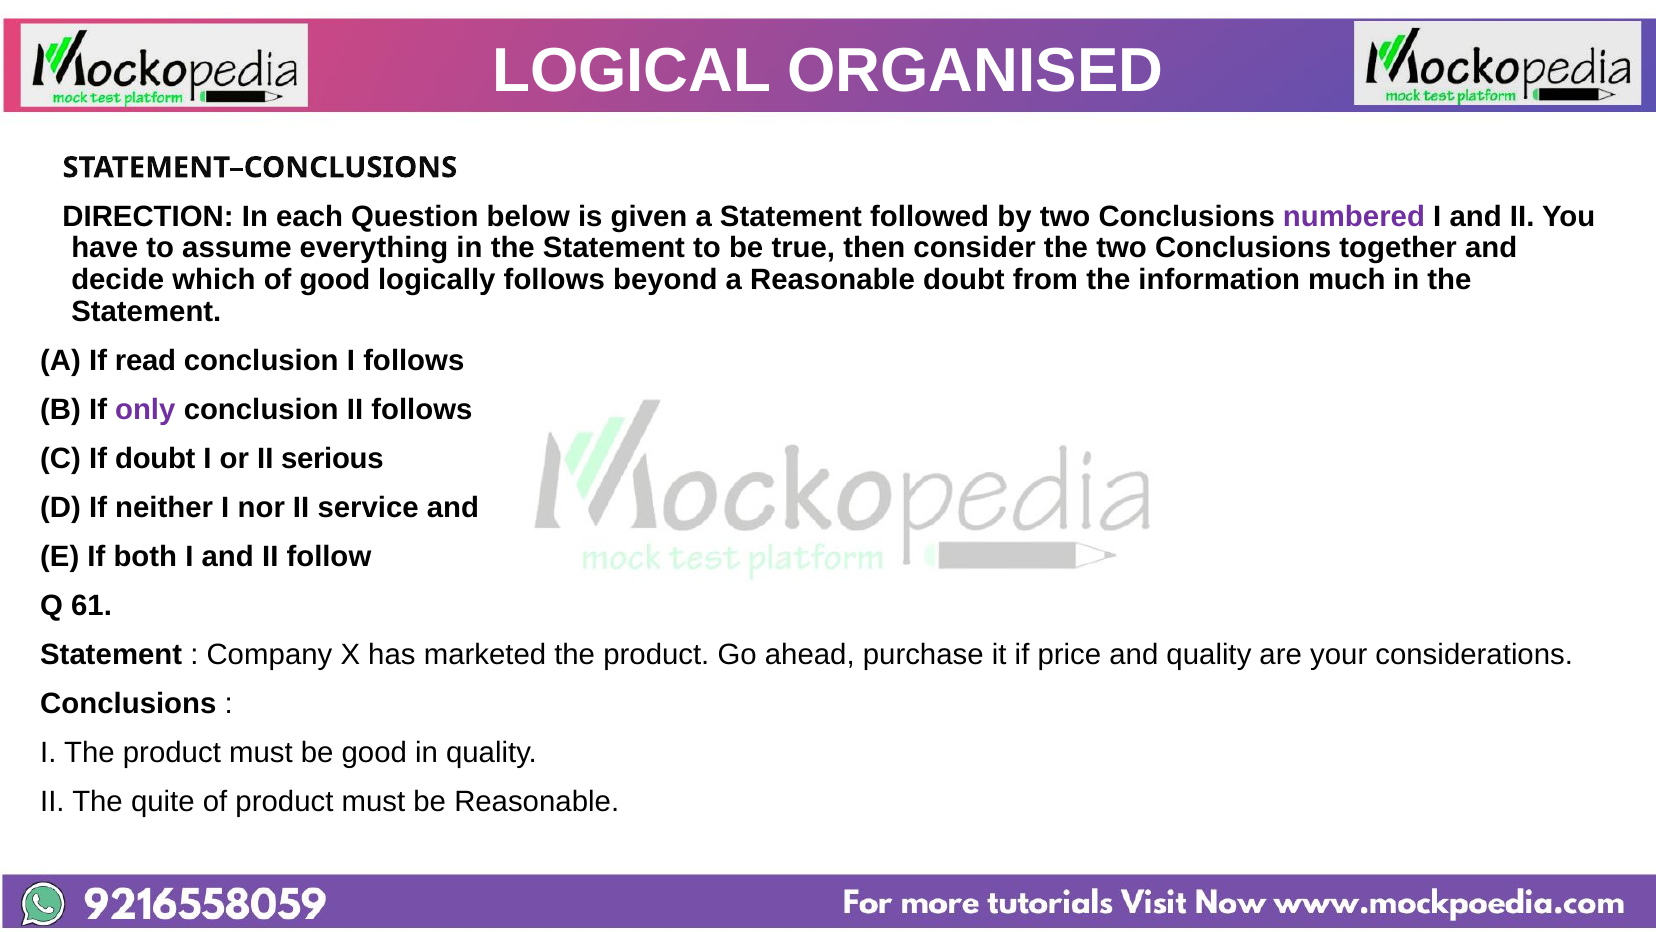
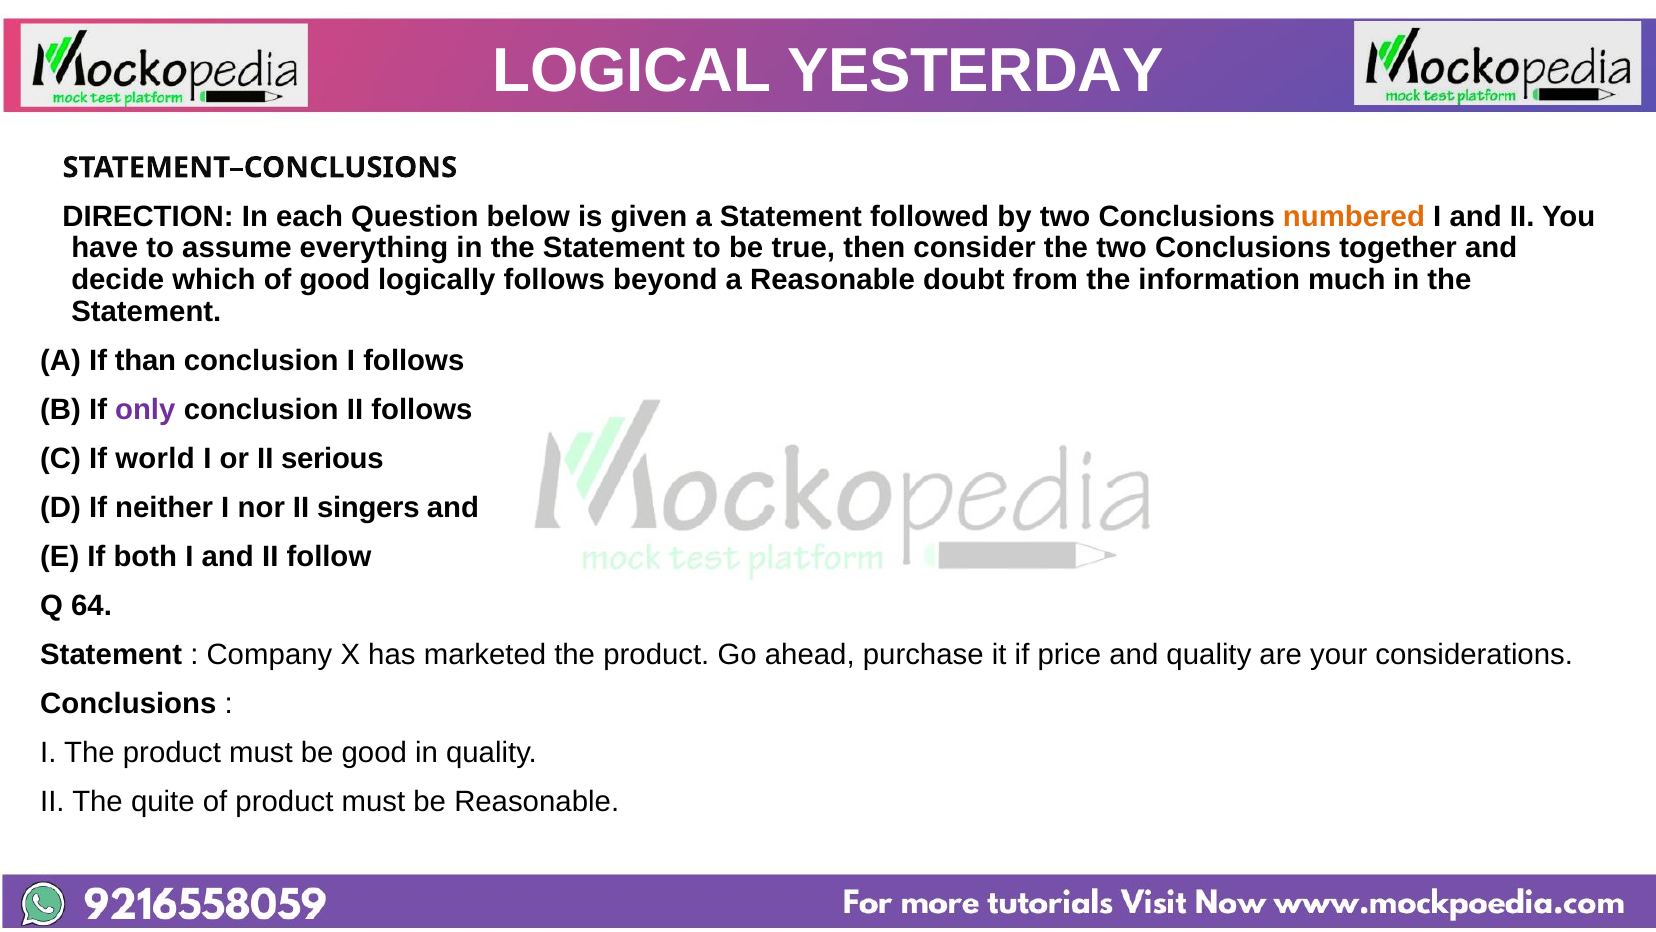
ORGANISED: ORGANISED -> YESTERDAY (976, 71)
numbered colour: purple -> orange (1354, 216)
read: read -> than (145, 360)
If doubt: doubt -> world (155, 458)
service: service -> singers (368, 507)
61: 61 -> 64 (92, 605)
